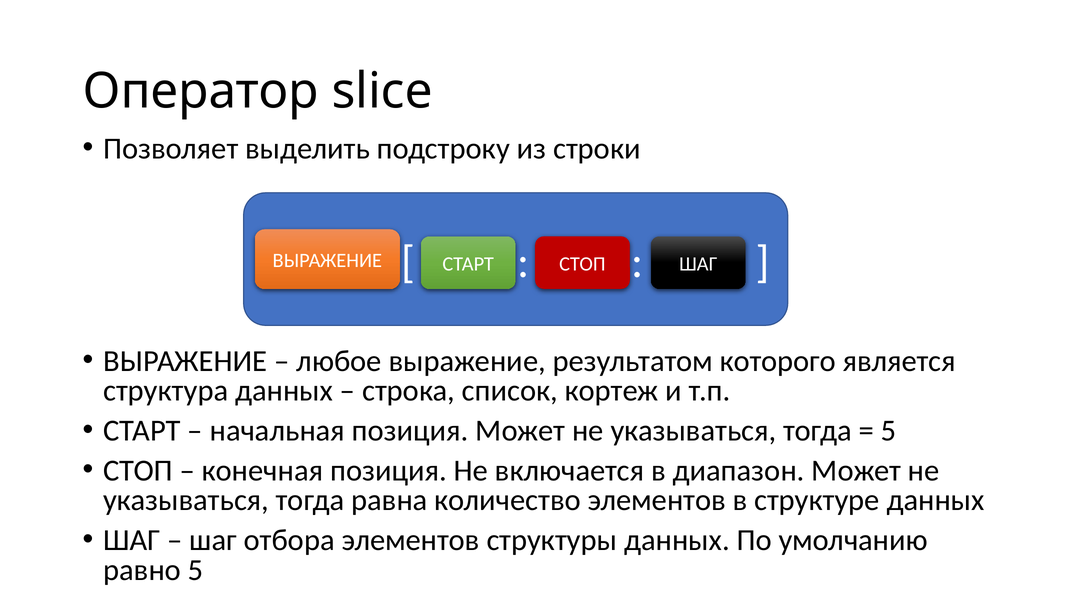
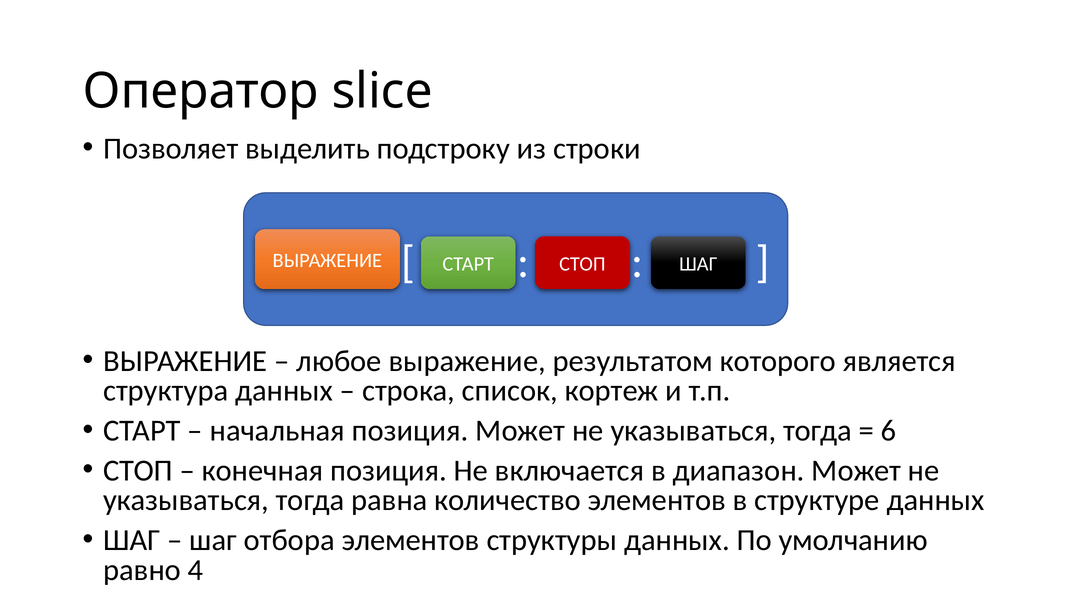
5: 5 -> 6 (888, 431)
равно 5: 5 -> 4 (196, 570)
